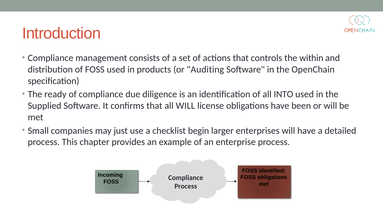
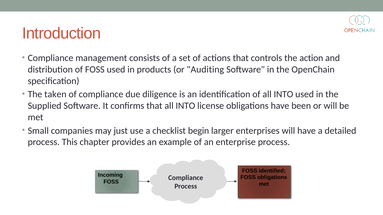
within: within -> action (311, 58)
ready: ready -> taken (55, 95)
that all WILL: WILL -> INTO (185, 106)
